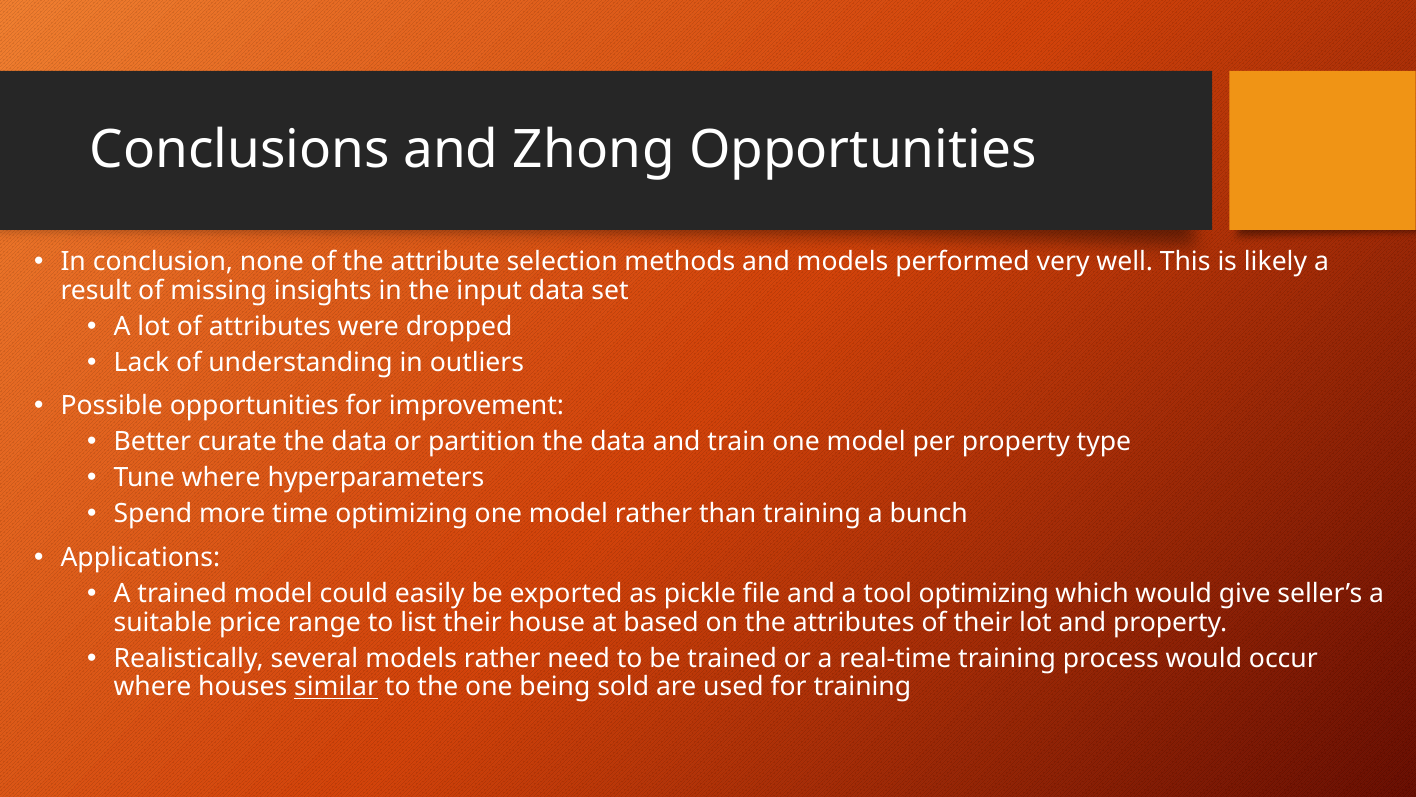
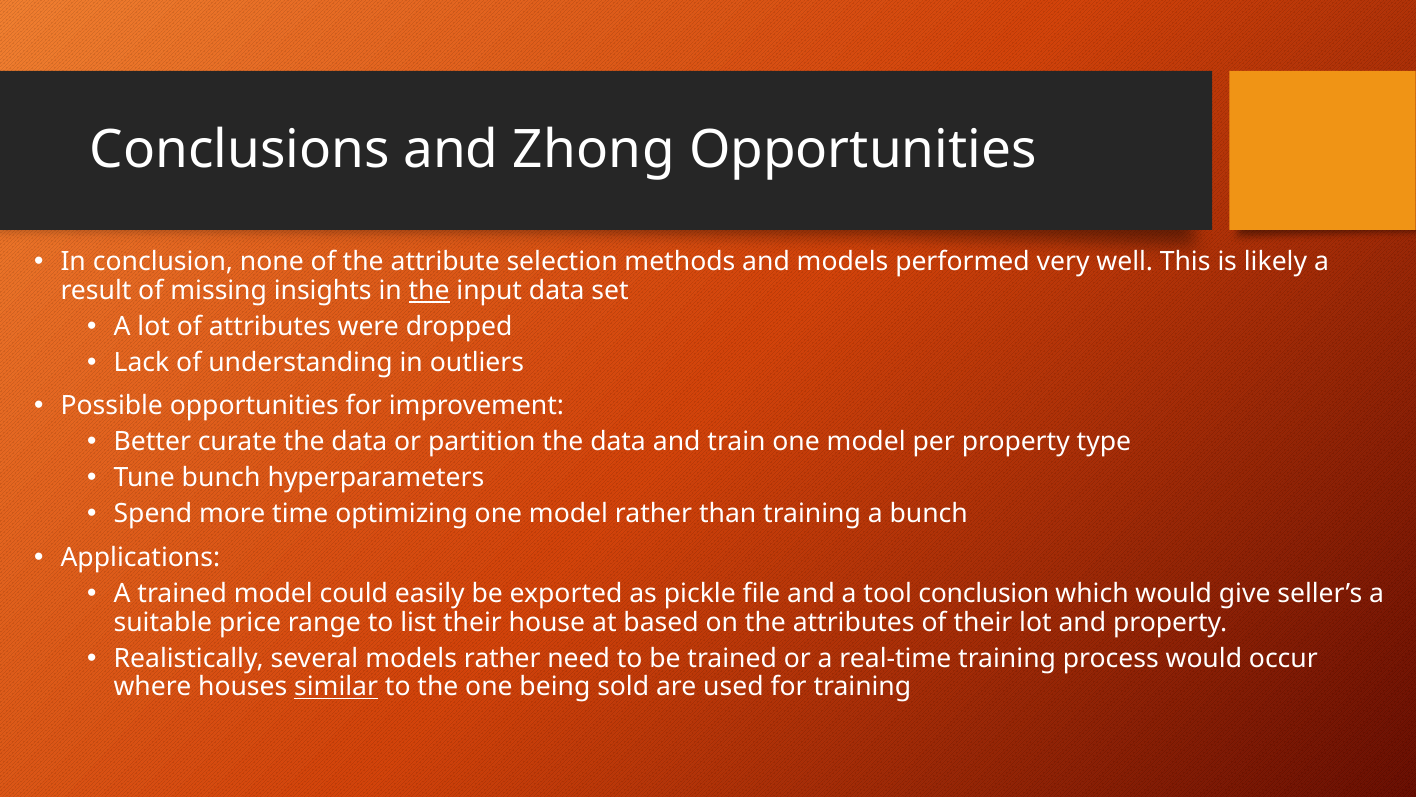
the underline: none -> present (429, 290)
Tune where: where -> bunch (221, 478)
tool optimizing: optimizing -> conclusion (984, 593)
